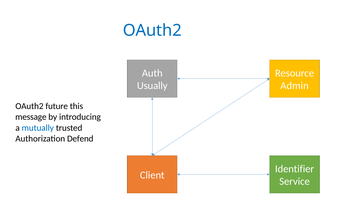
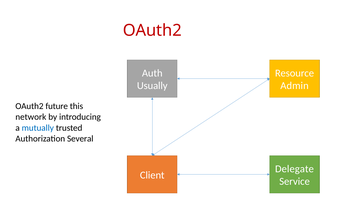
OAuth2 colour: blue -> red (152, 30)
message: message -> network (31, 117)
Defend: Defend -> Several (80, 138)
Identifier: Identifier -> Delegate (294, 168)
